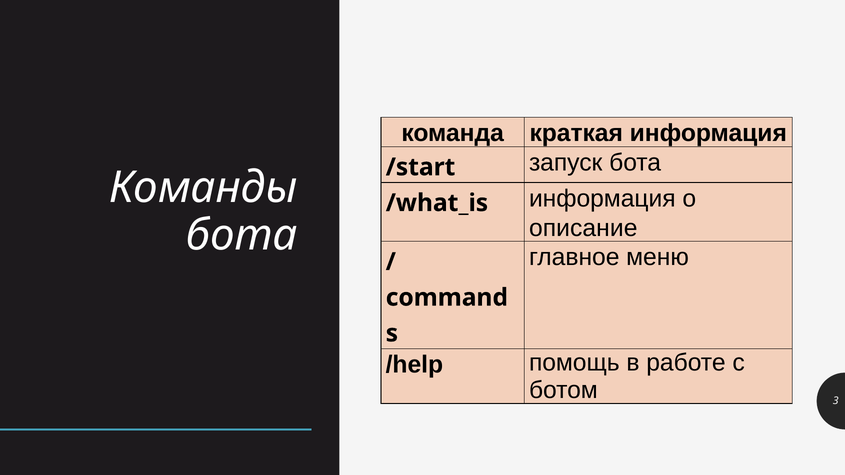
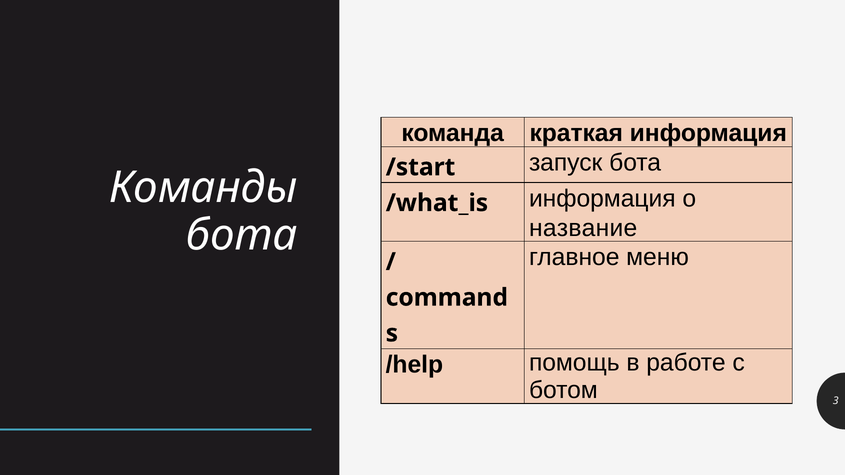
описание: описание -> название (583, 228)
